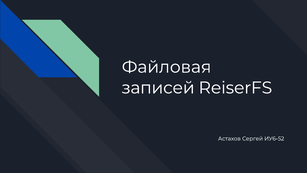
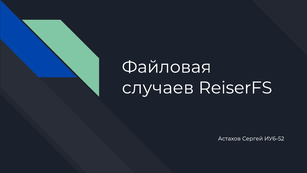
записей: записей -> случаев (158, 88)
